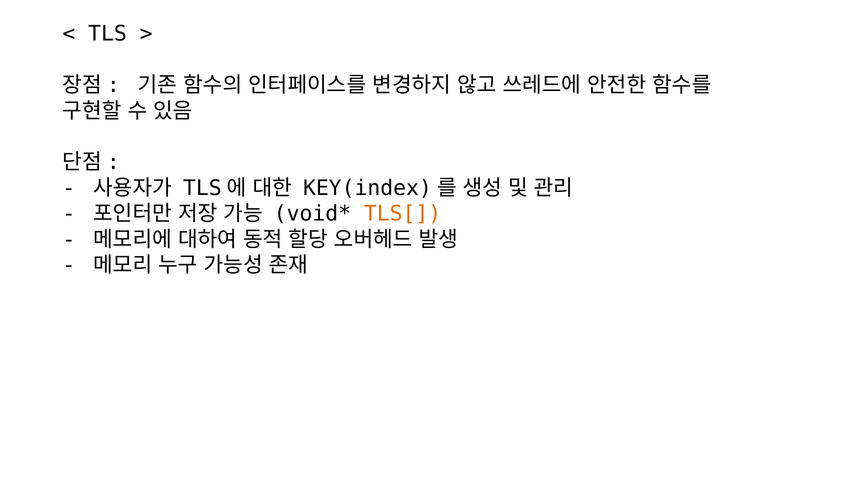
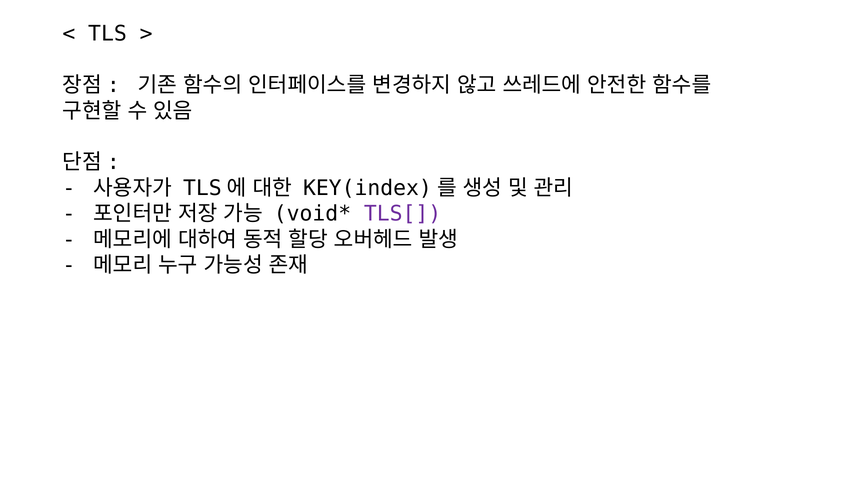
TLS[ colour: orange -> purple (403, 214)
